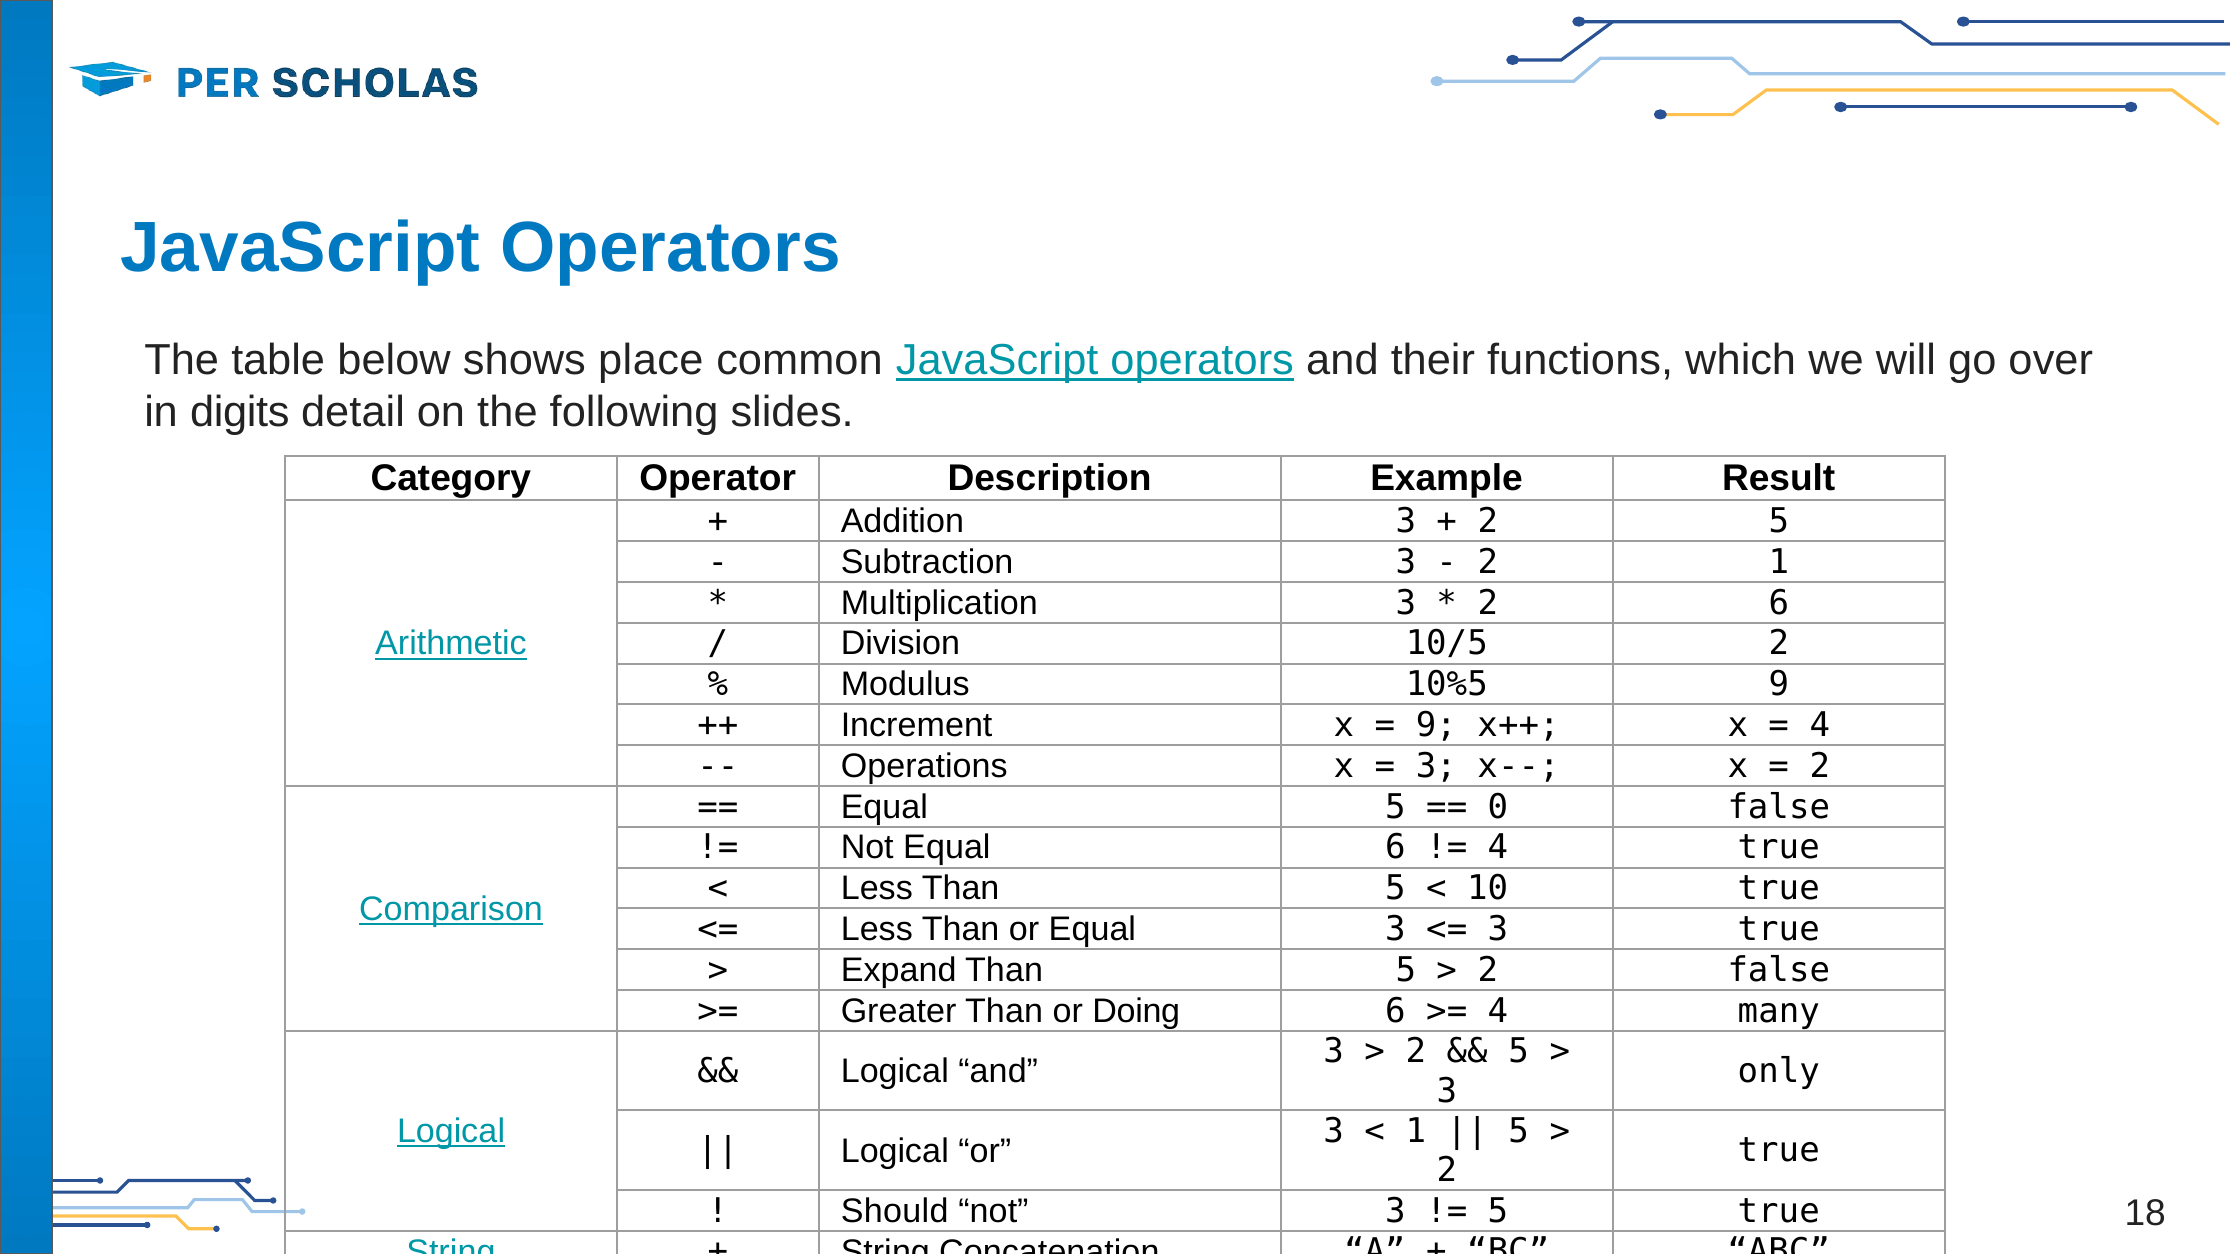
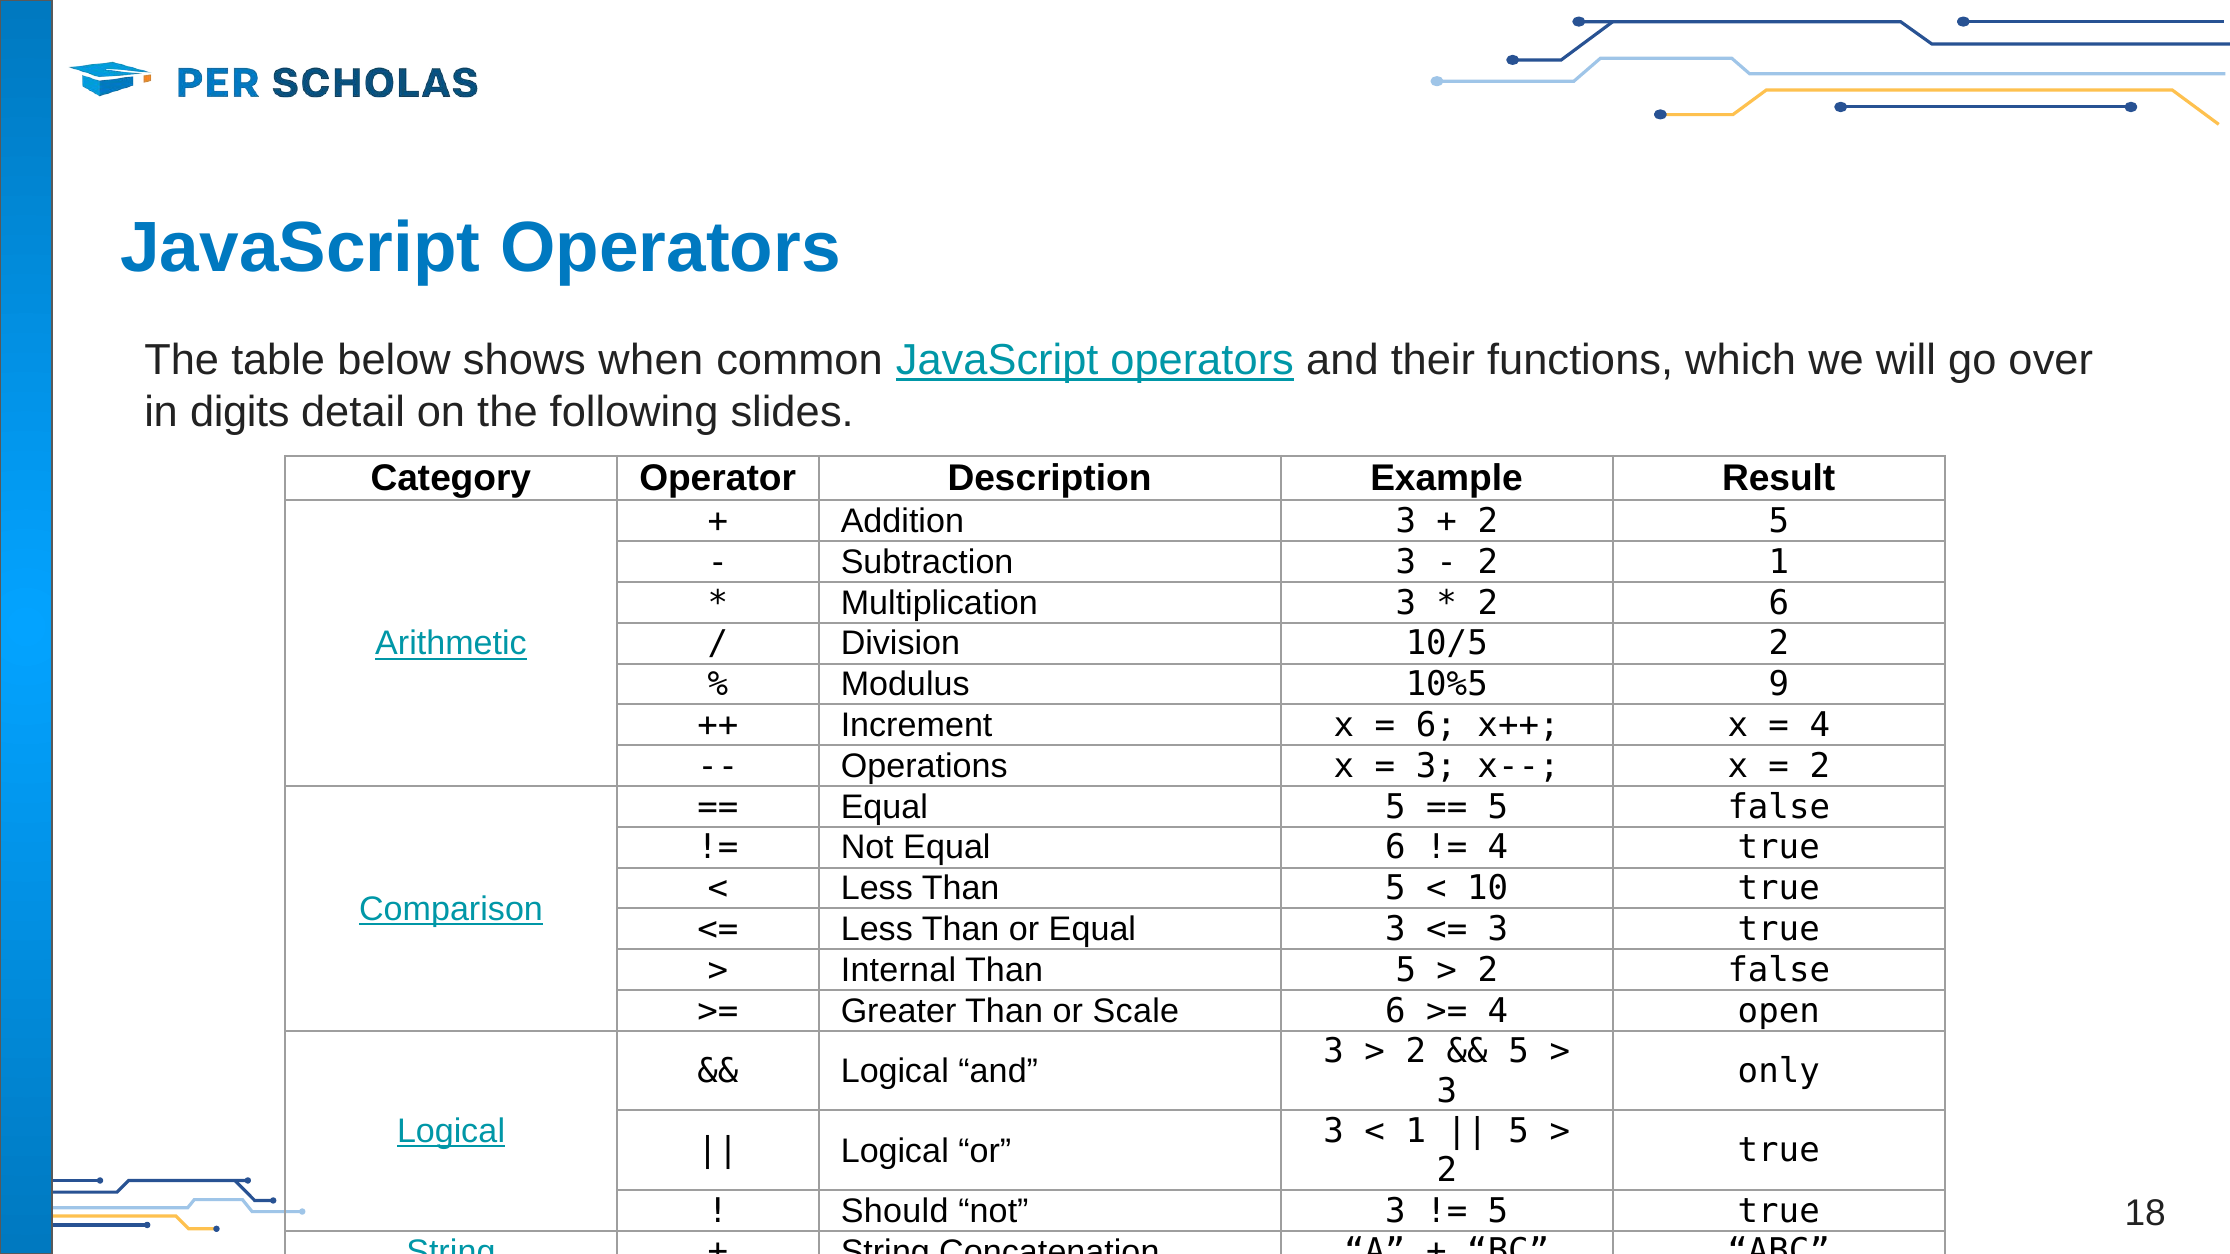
place: place -> when (651, 361)
9: 9 -> 6 (1436, 725)
0: 0 -> 5 (1498, 807)
Expand: Expand -> Internal (899, 970)
Doing: Doing -> Scale (1136, 1011)
many: many -> open (1779, 1011)
